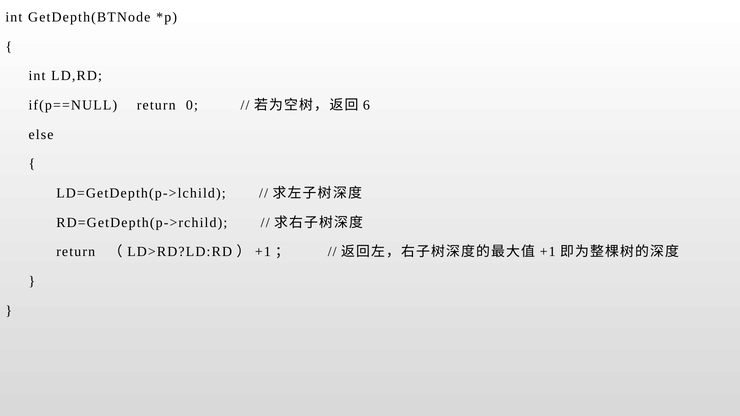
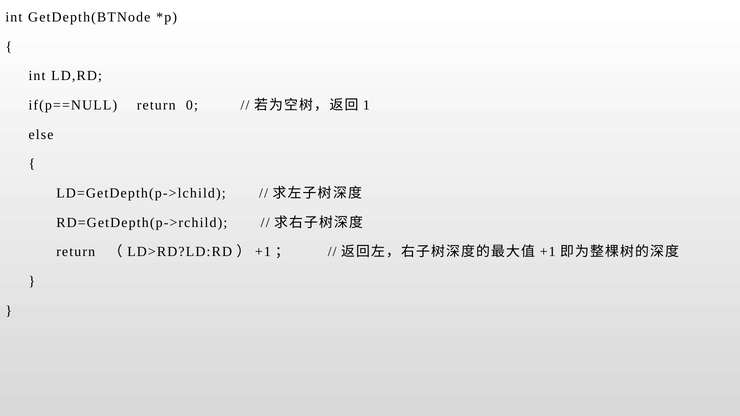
6: 6 -> 1 (366, 105)
